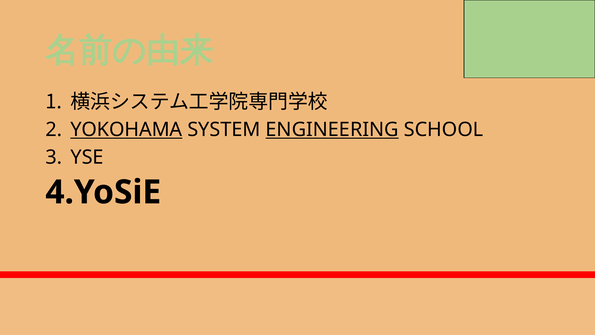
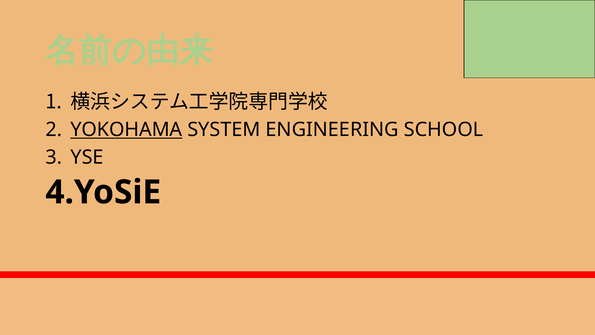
ENGINEERING underline: present -> none (332, 130)
